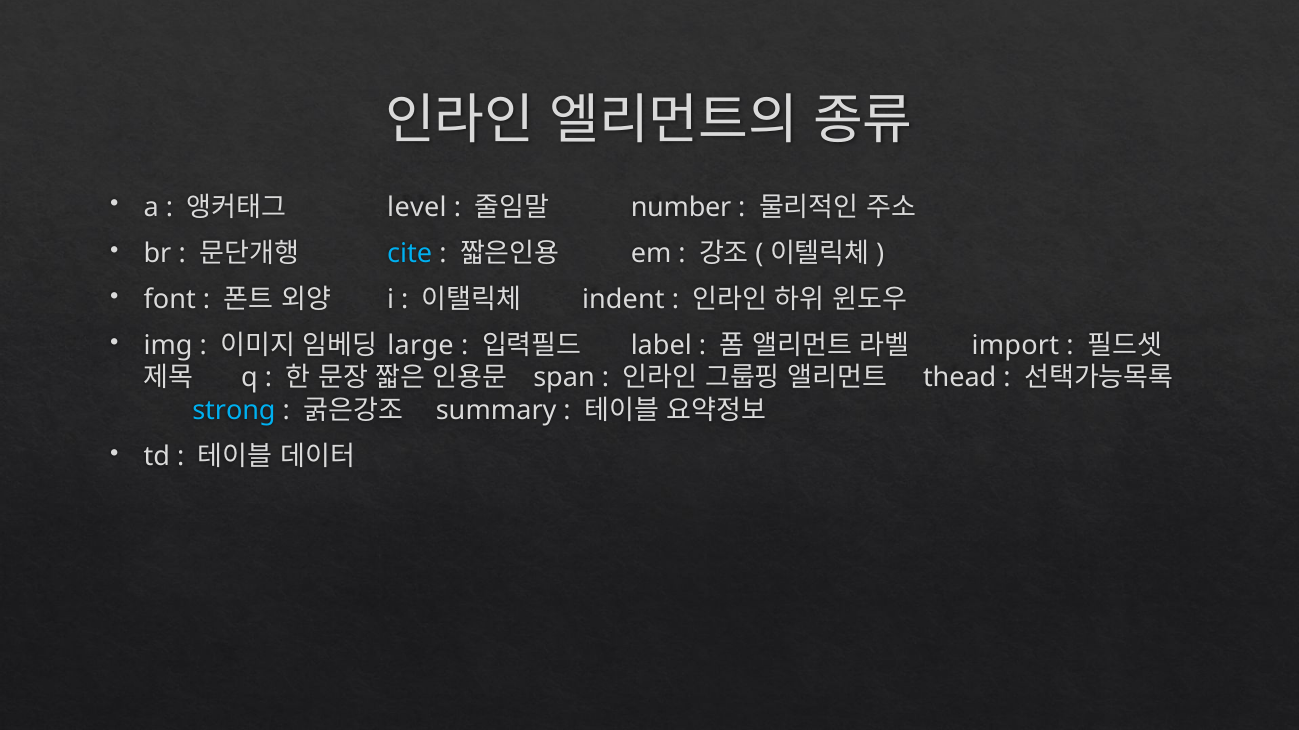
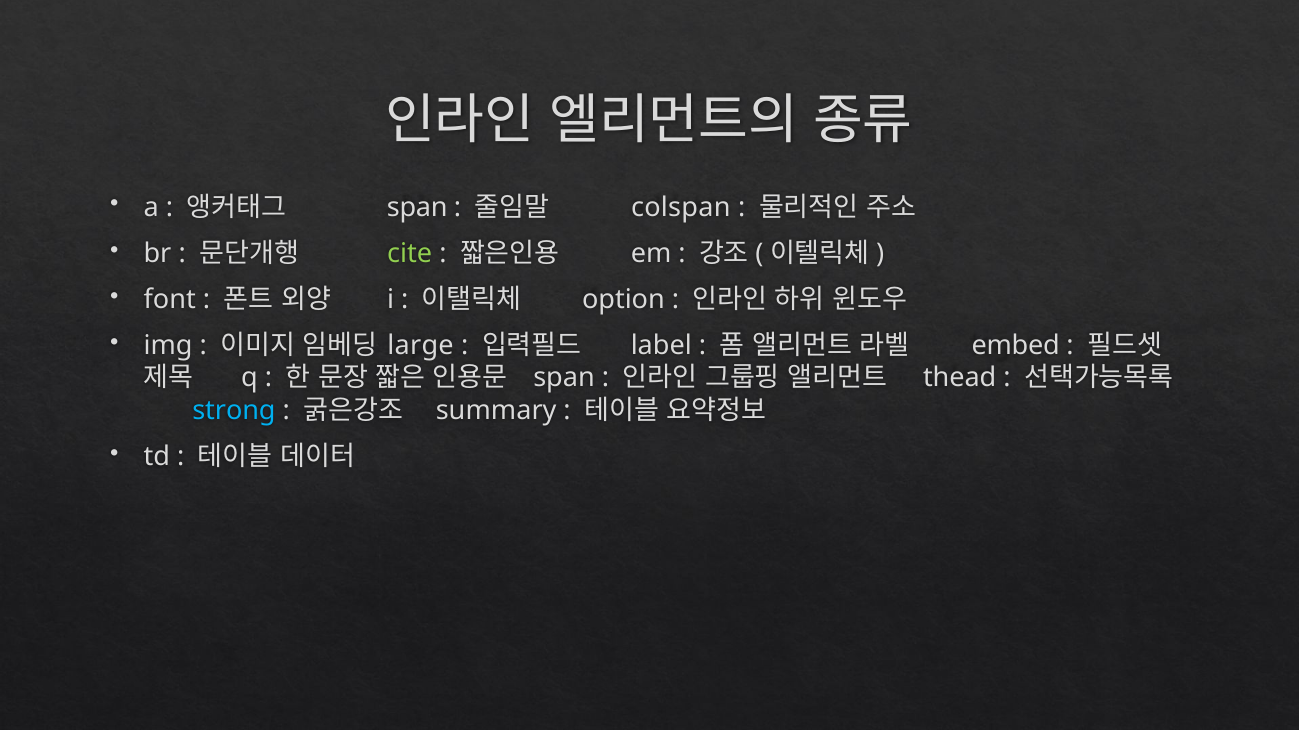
level: level -> span (417, 208)
number: number -> colspan (681, 208)
cite colour: light blue -> light green (410, 254)
indent: indent -> option (623, 300)
import: import -> embed (1016, 346)
